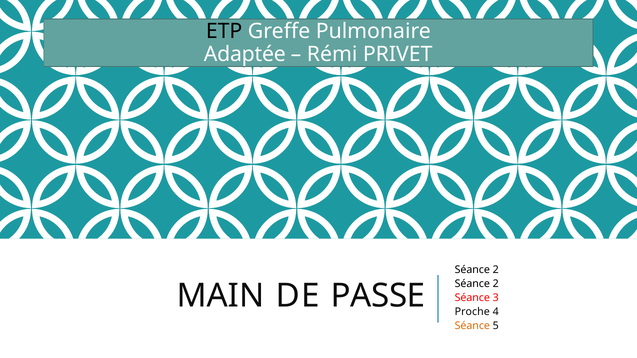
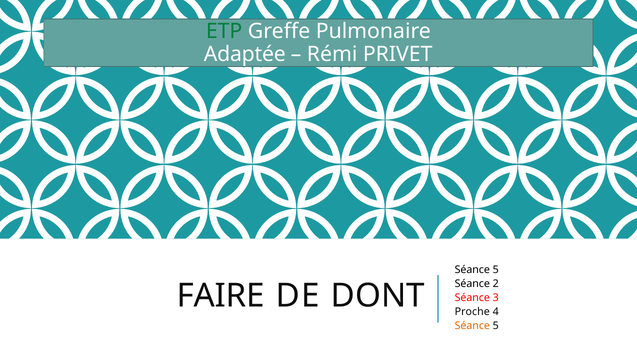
ETP colour: black -> green (224, 31)
2: 2 -> 5 (496, 270)
MAIN: MAIN -> FAIRE (221, 296)
PASSE: PASSE -> DONT (378, 296)
